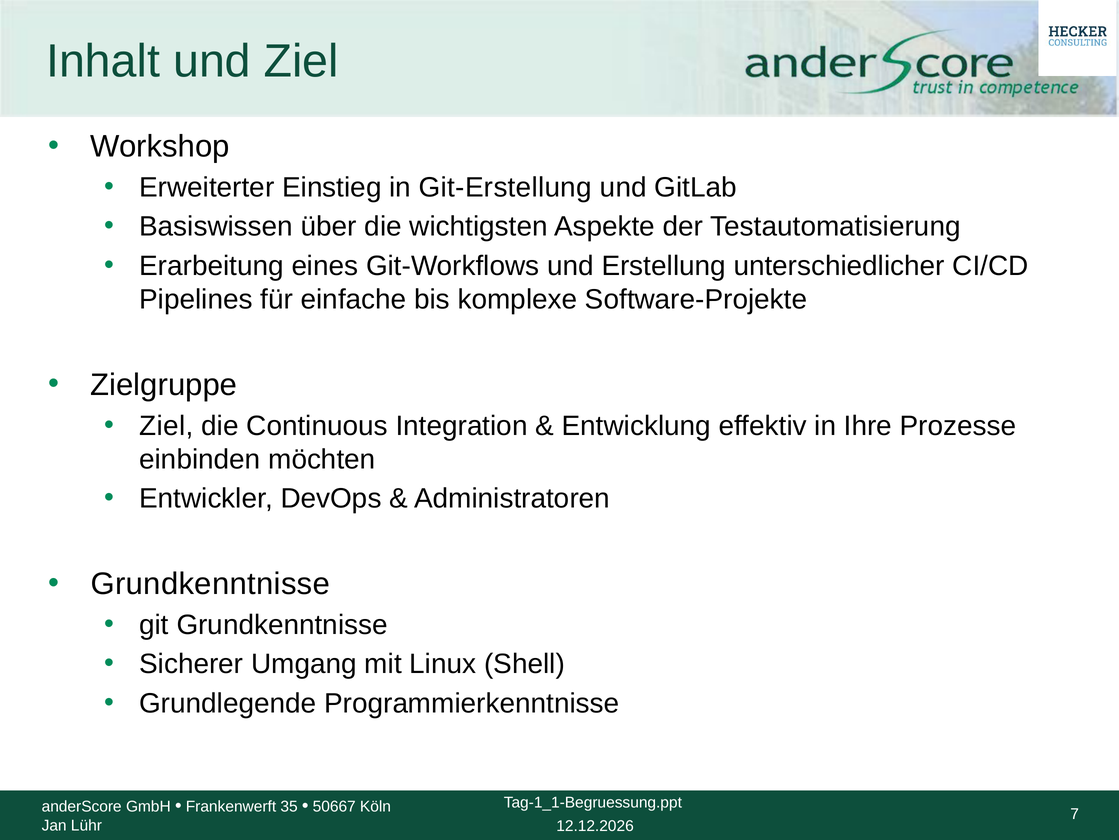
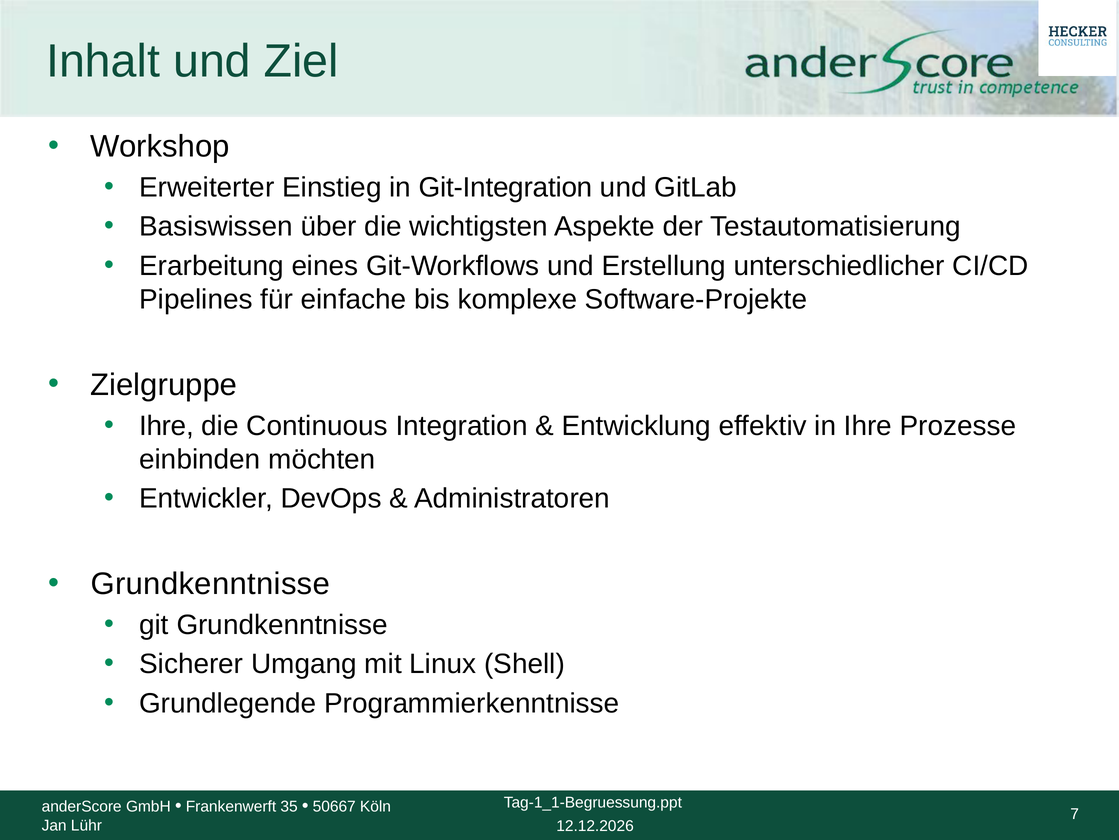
Git-Erstellung: Git-Erstellung -> Git-Integration (506, 187)
Ziel: Ziel -> Ihre (167, 425)
